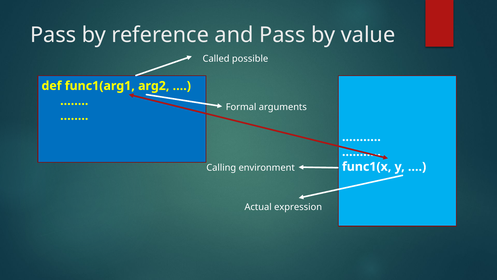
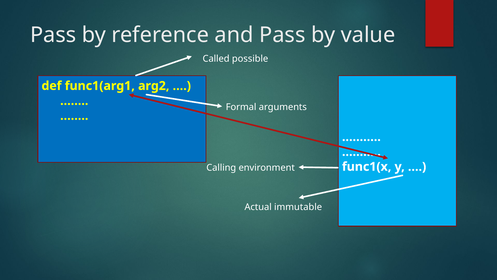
expression: expression -> immutable (298, 207)
